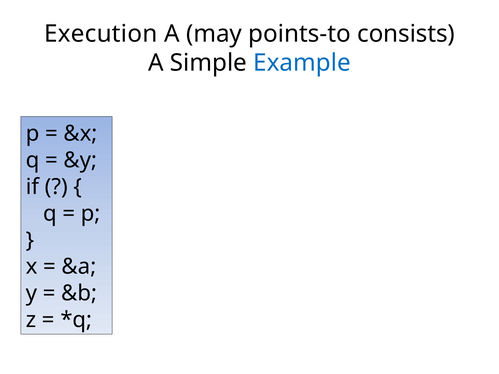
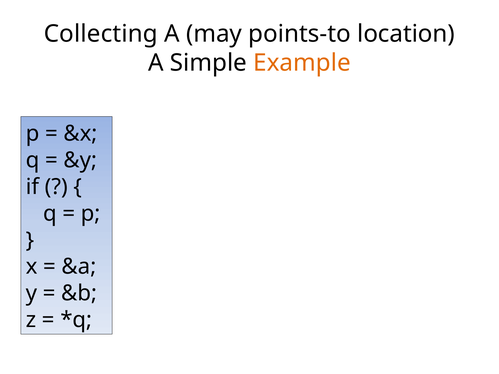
Execution: Execution -> Collecting (101, 34)
consists: consists -> location (406, 34)
Example colour: blue -> orange (302, 63)
